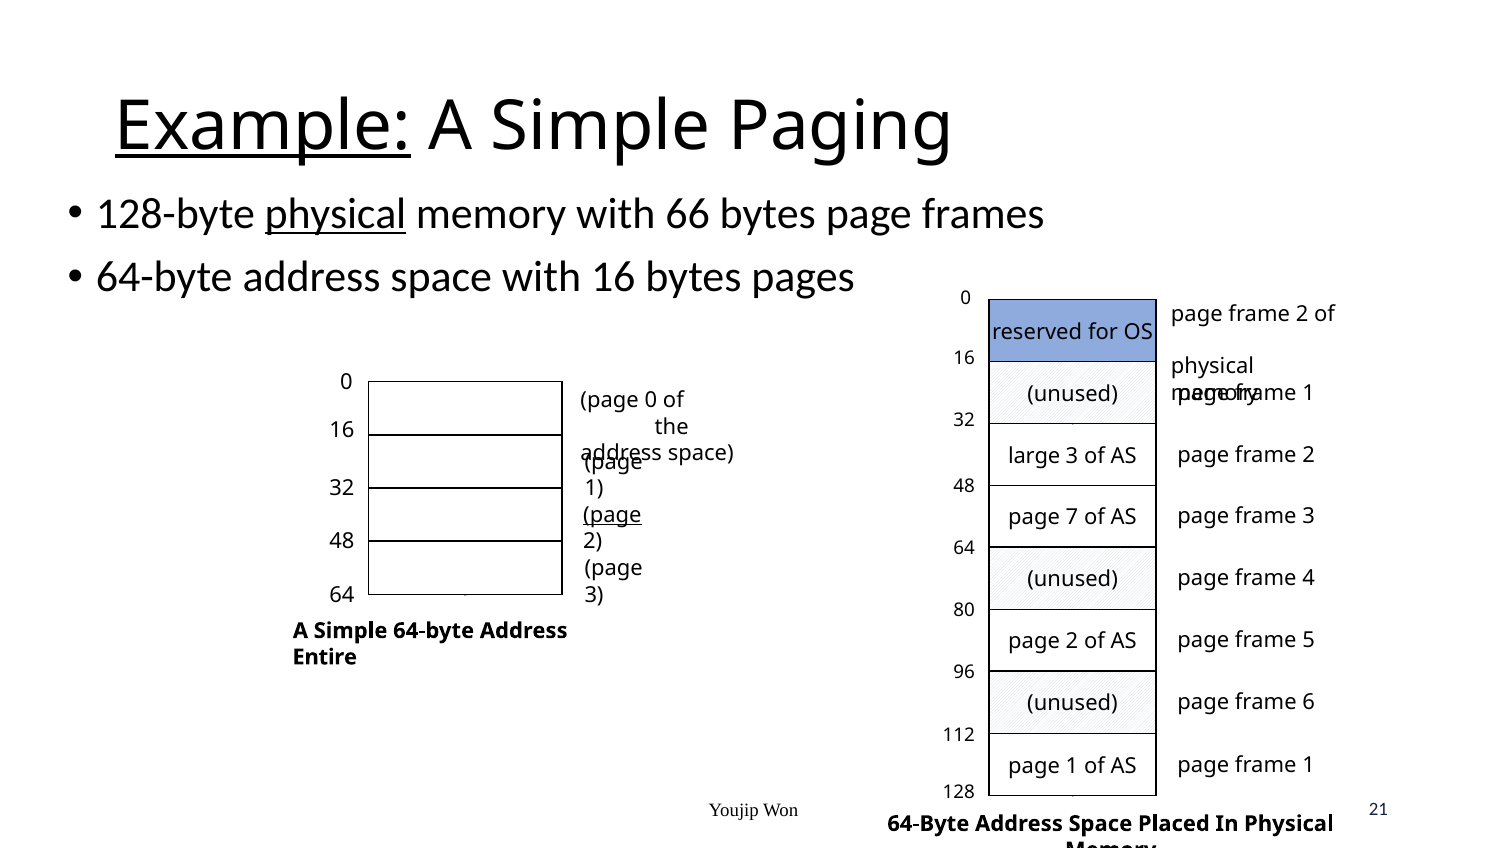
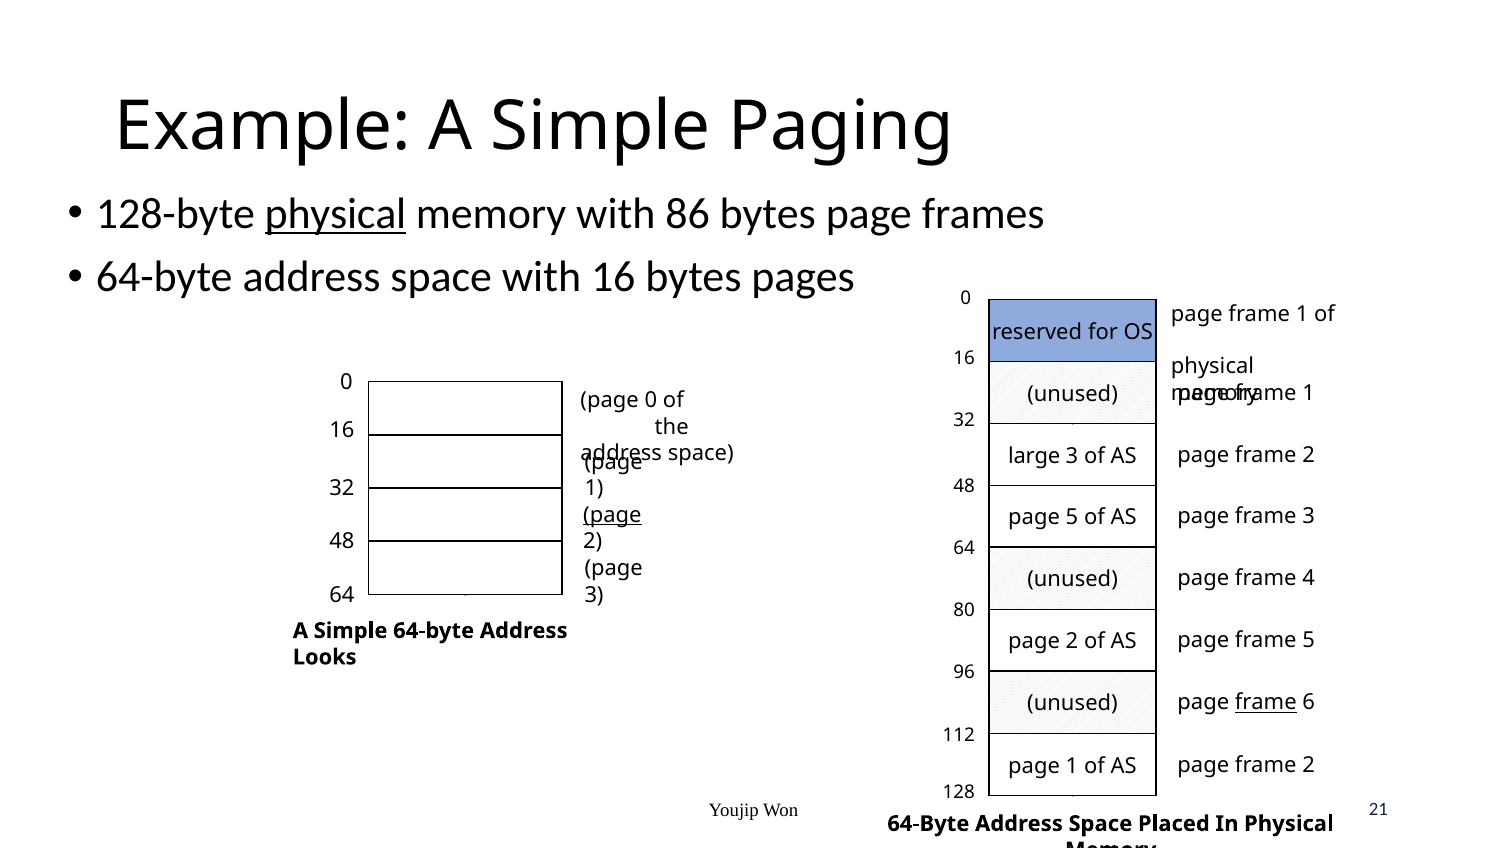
Example underline: present -> none (263, 127)
66: 66 -> 86 (688, 214)
2: 2 -> 1 (1302, 314)
page 7: 7 -> 5 (1072, 518)
Entire: Entire -> Looks (325, 657)
frame underline: none -> present (1266, 702)
1: 1 -> 2 (1309, 765)
